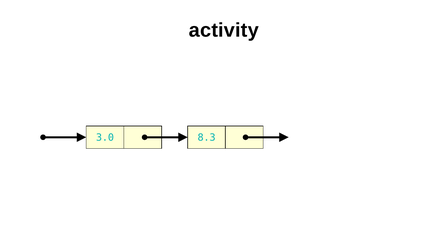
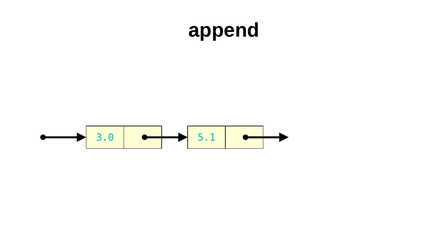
activity: activity -> append (224, 30)
8.3: 8.3 -> 5.1 (207, 137)
